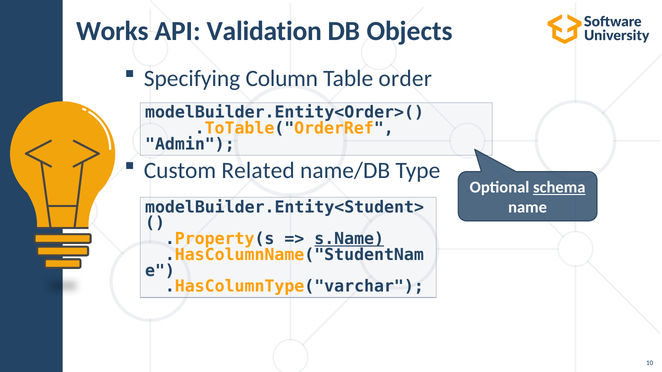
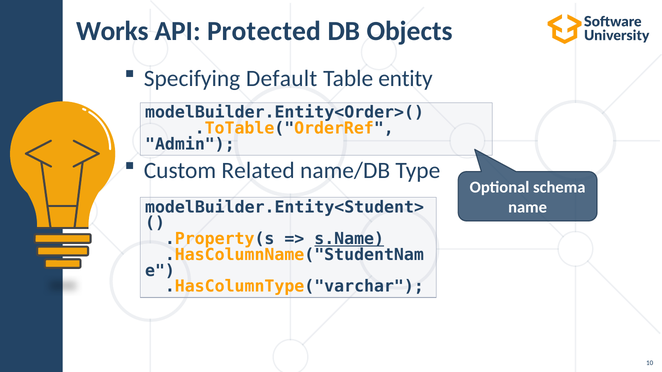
Validation: Validation -> Protected (264, 31)
Column: Column -> Default (282, 78)
order: order -> entity (405, 78)
schema underline: present -> none (559, 188)
